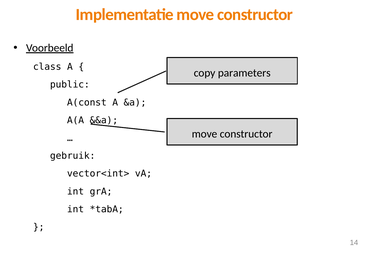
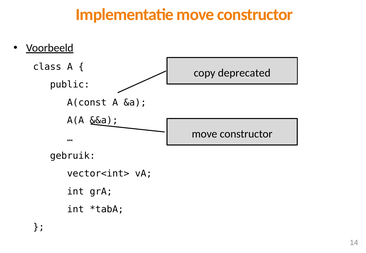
parameters: parameters -> deprecated (244, 73)
